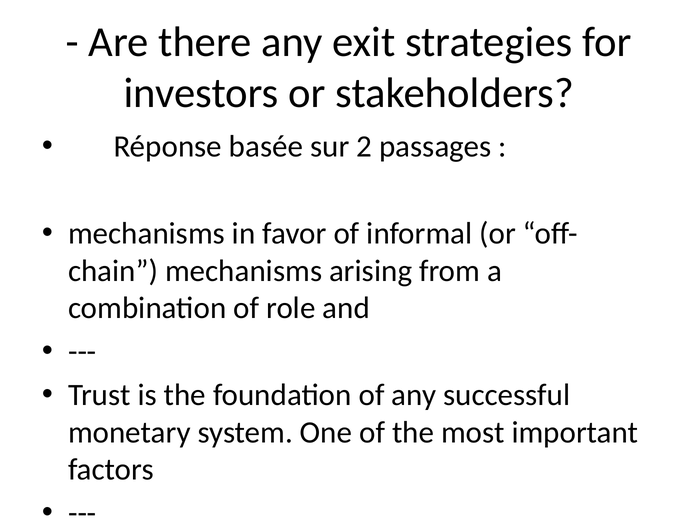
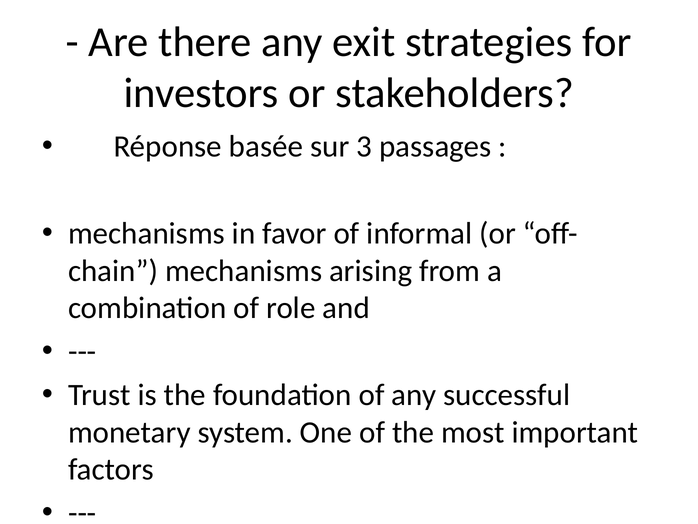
2: 2 -> 3 (364, 146)
